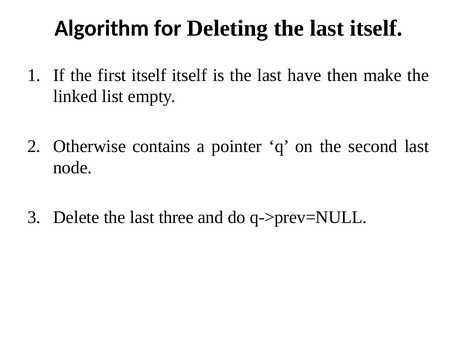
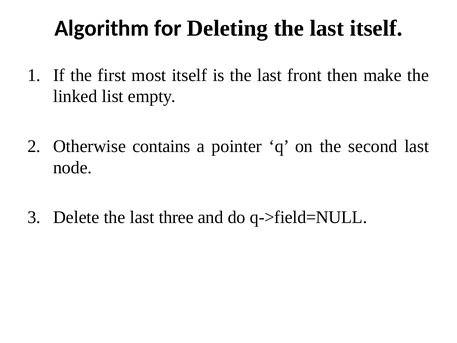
first itself: itself -> most (149, 75)
have: have -> front (305, 75)
q->prev=NULL: q->prev=NULL -> q->field=NULL (309, 217)
